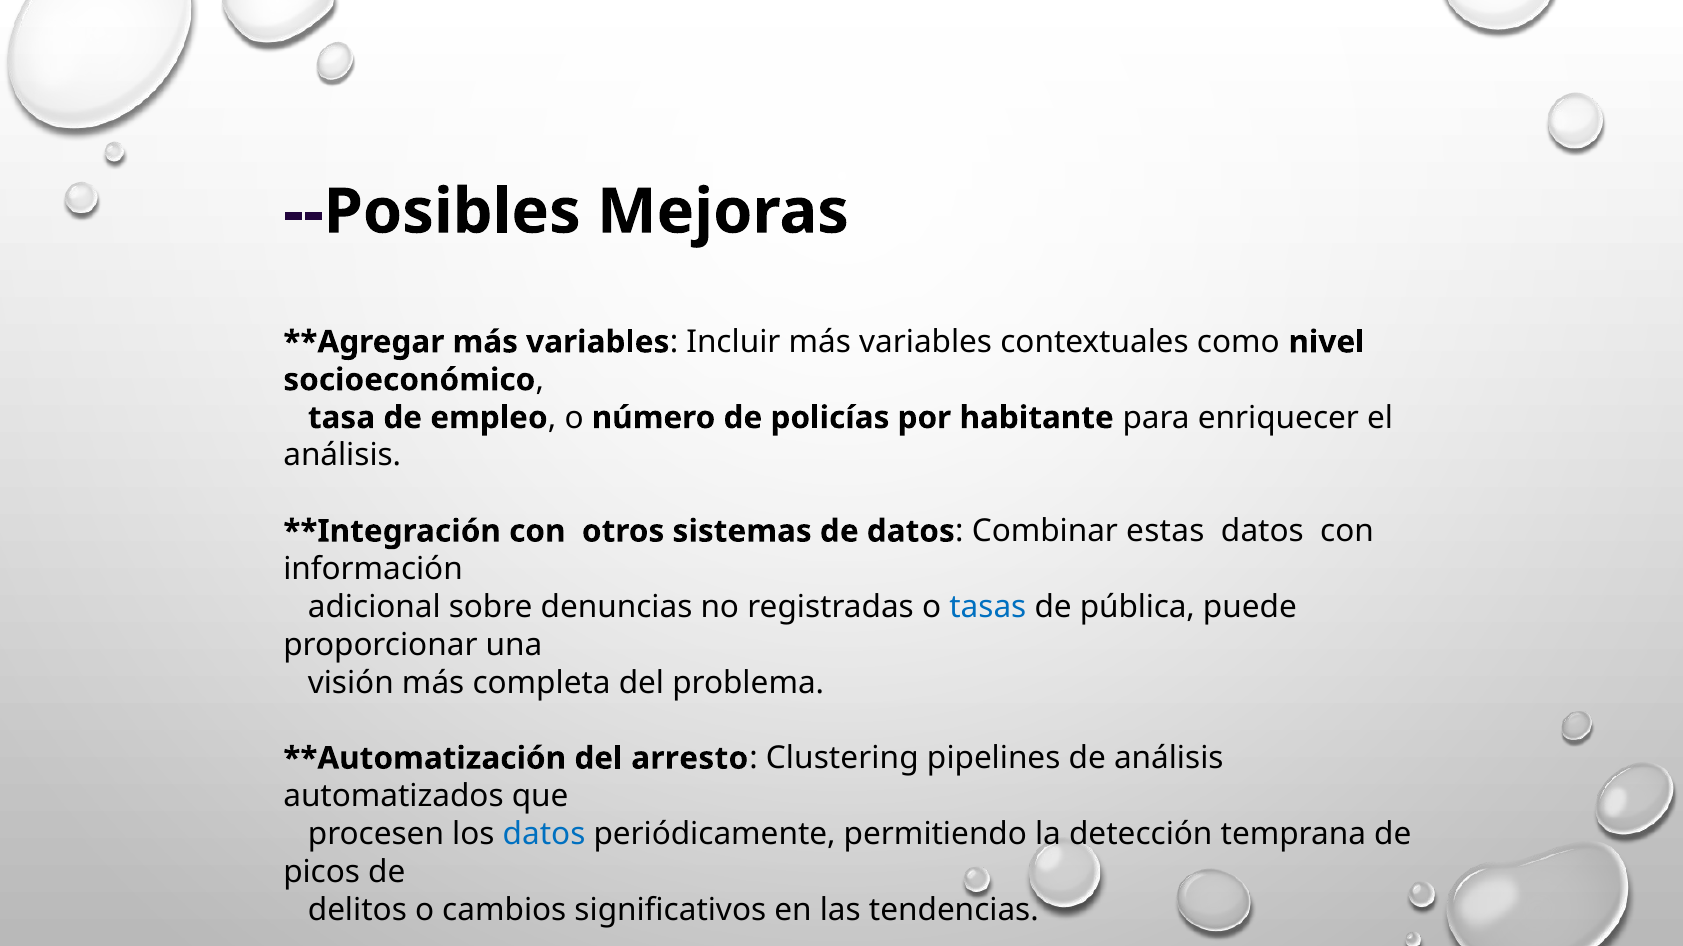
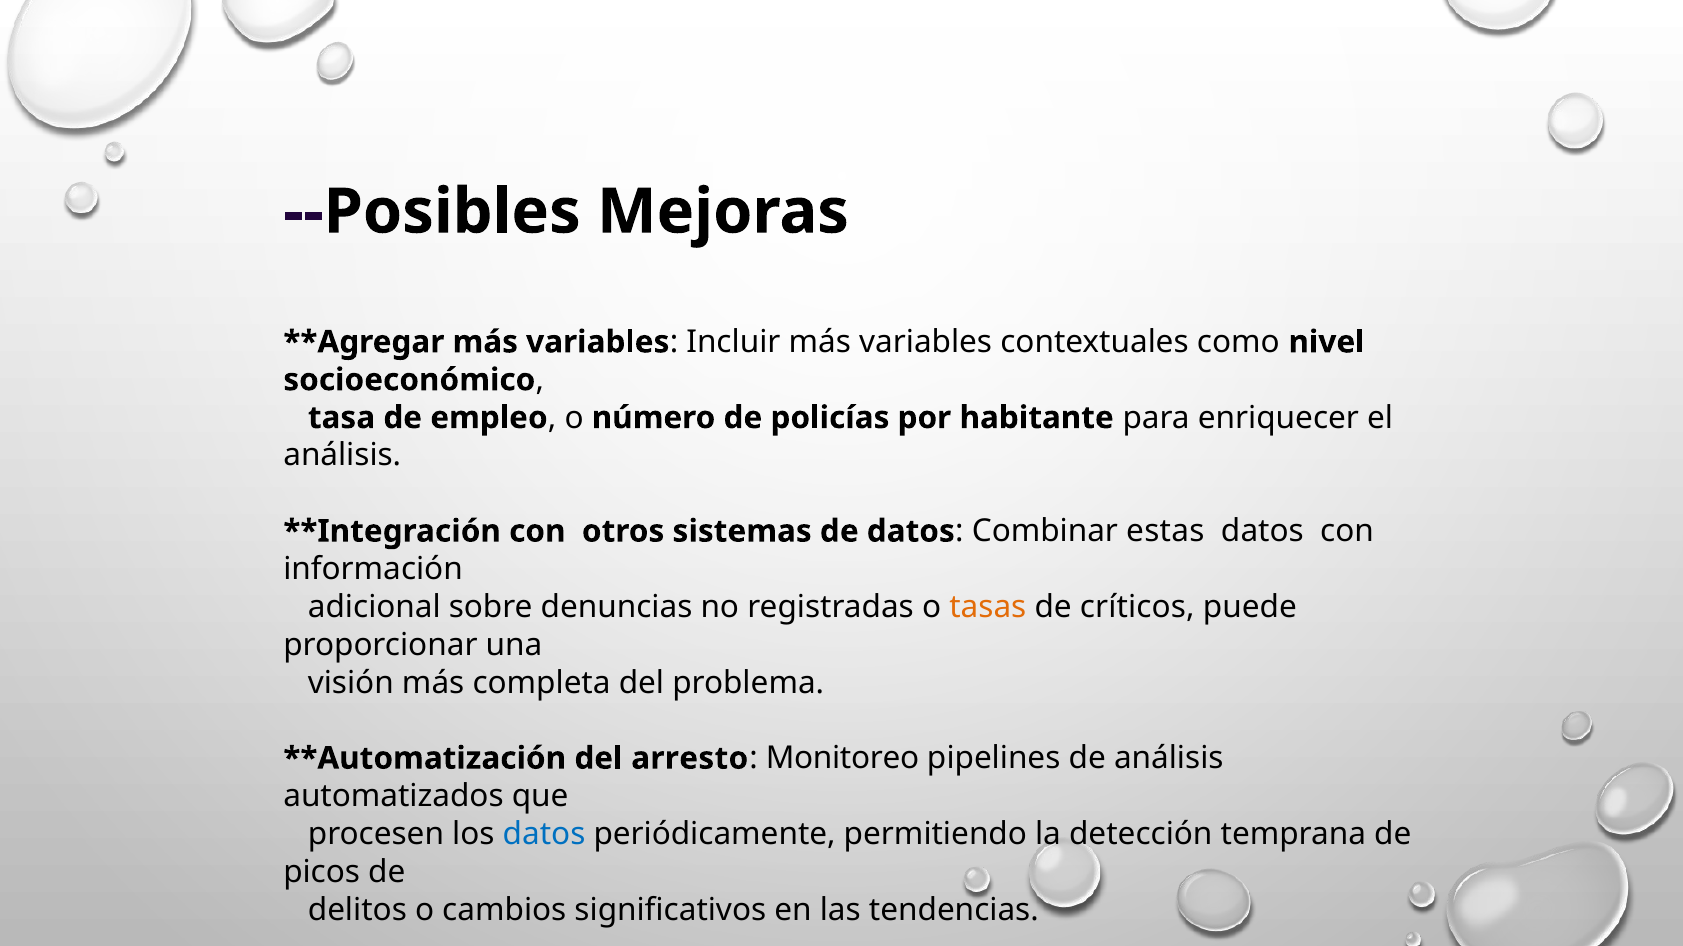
tasas colour: blue -> orange (988, 607)
pública: pública -> críticos (1137, 607)
Clustering: Clustering -> Monitoreo (842, 759)
